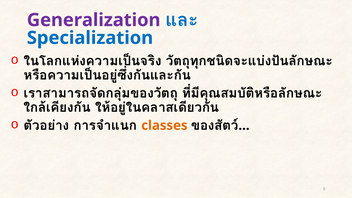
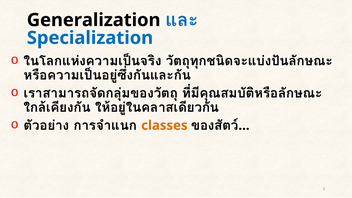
Generalization colour: purple -> black (94, 20)
